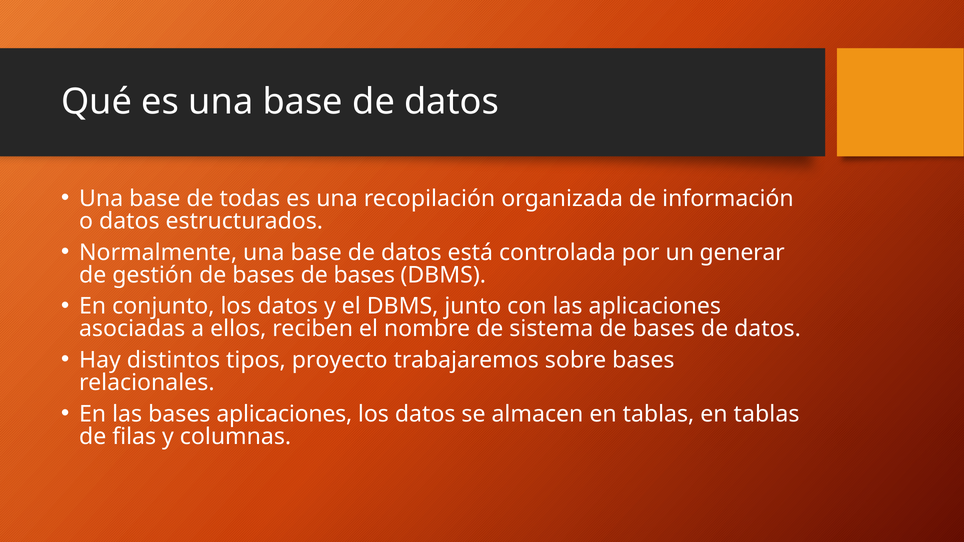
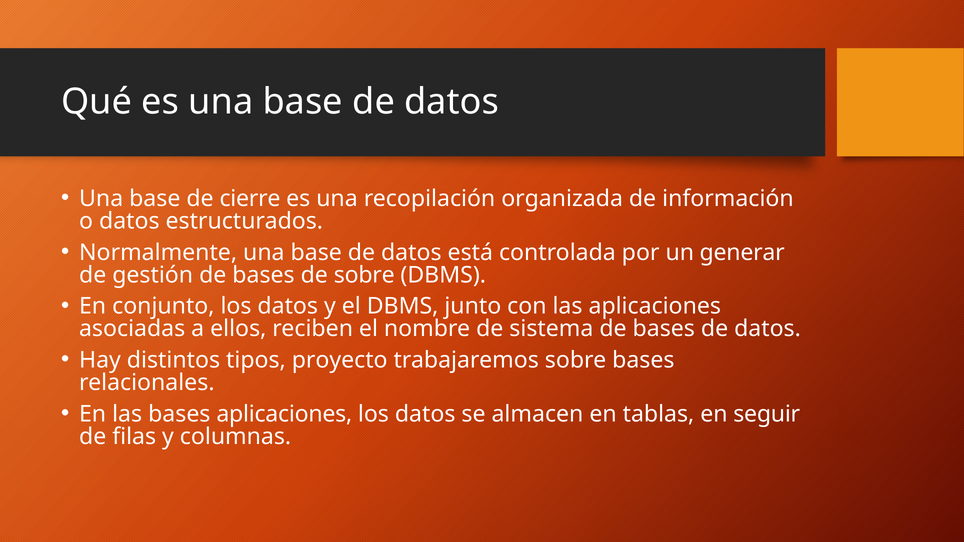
todas: todas -> cierre (250, 199)
bases de bases: bases -> sobre (364, 275)
tablas en tablas: tablas -> seguir (767, 414)
